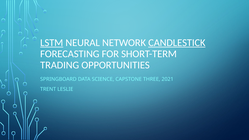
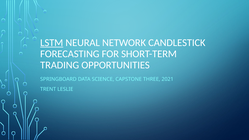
CANDLESTICK underline: present -> none (177, 43)
